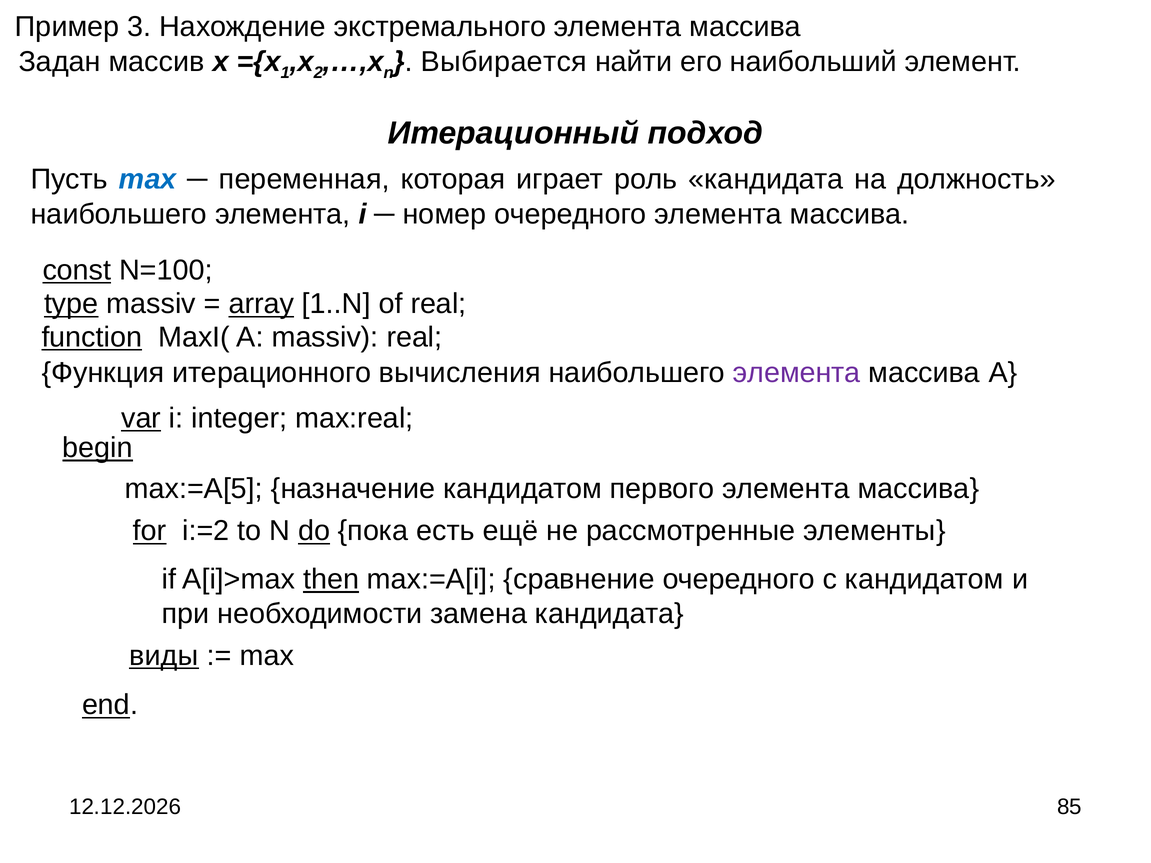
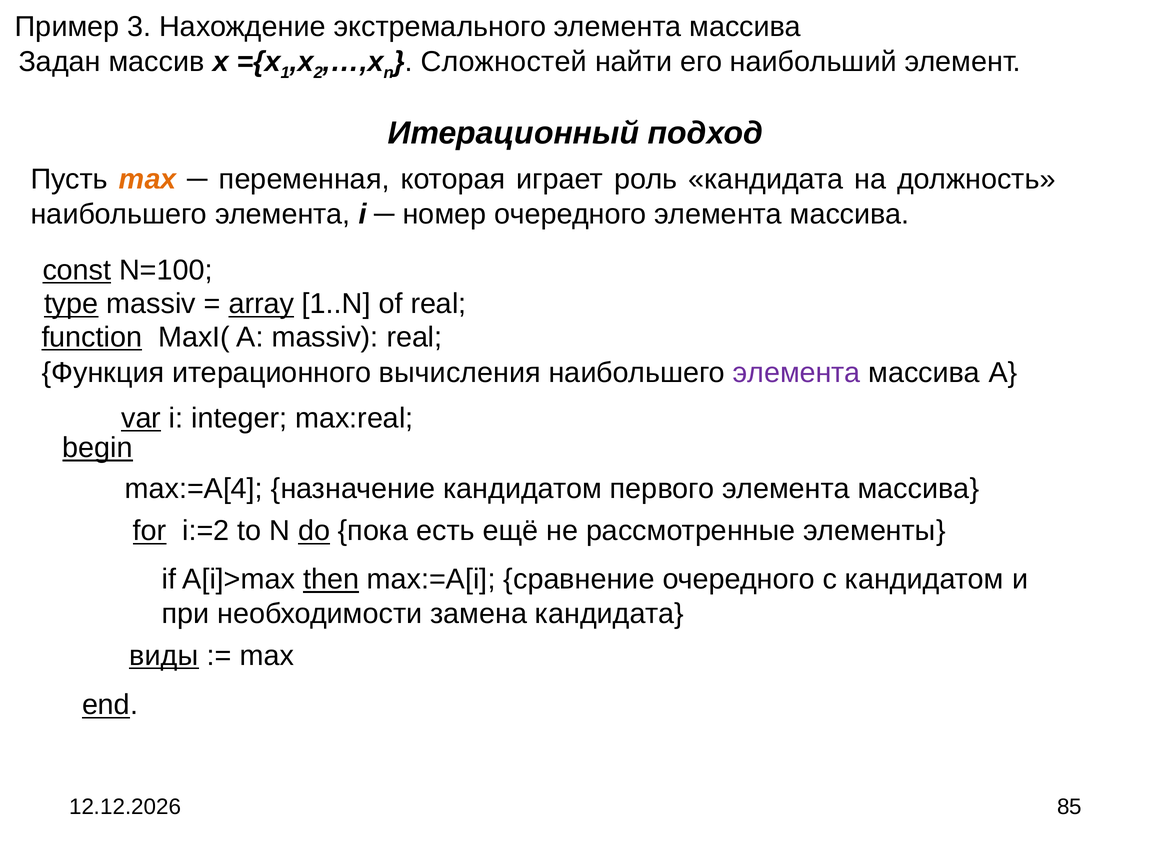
Выбирается: Выбирается -> Сложностей (504, 62)
max colour: blue -> orange (148, 180)
max:=A[5: max:=A[5 -> max:=A[4 (194, 489)
